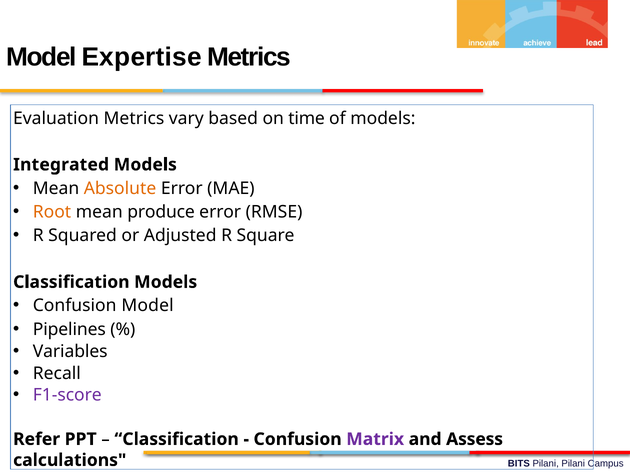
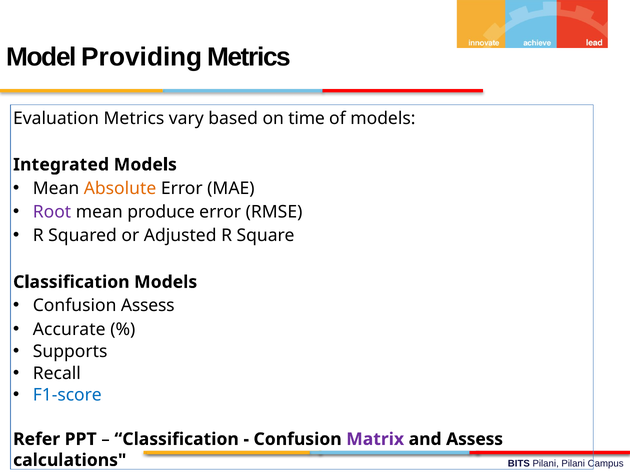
Expertise: Expertise -> Providing (142, 57)
Root colour: orange -> purple (52, 212)
Confusion Model: Model -> Assess (148, 306)
Pipelines: Pipelines -> Accurate (69, 330)
Variables: Variables -> Supports (70, 352)
F1-score colour: purple -> blue (67, 396)
